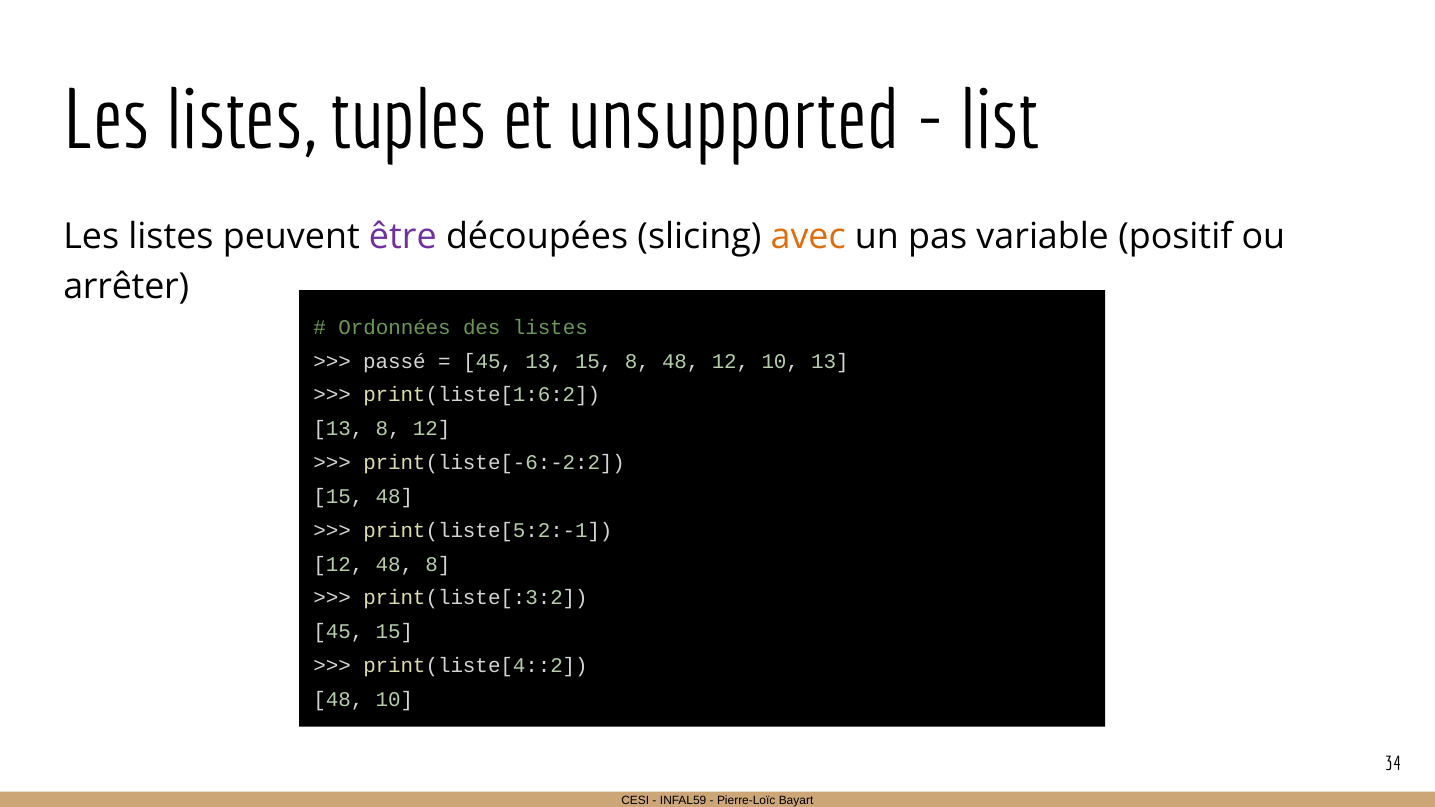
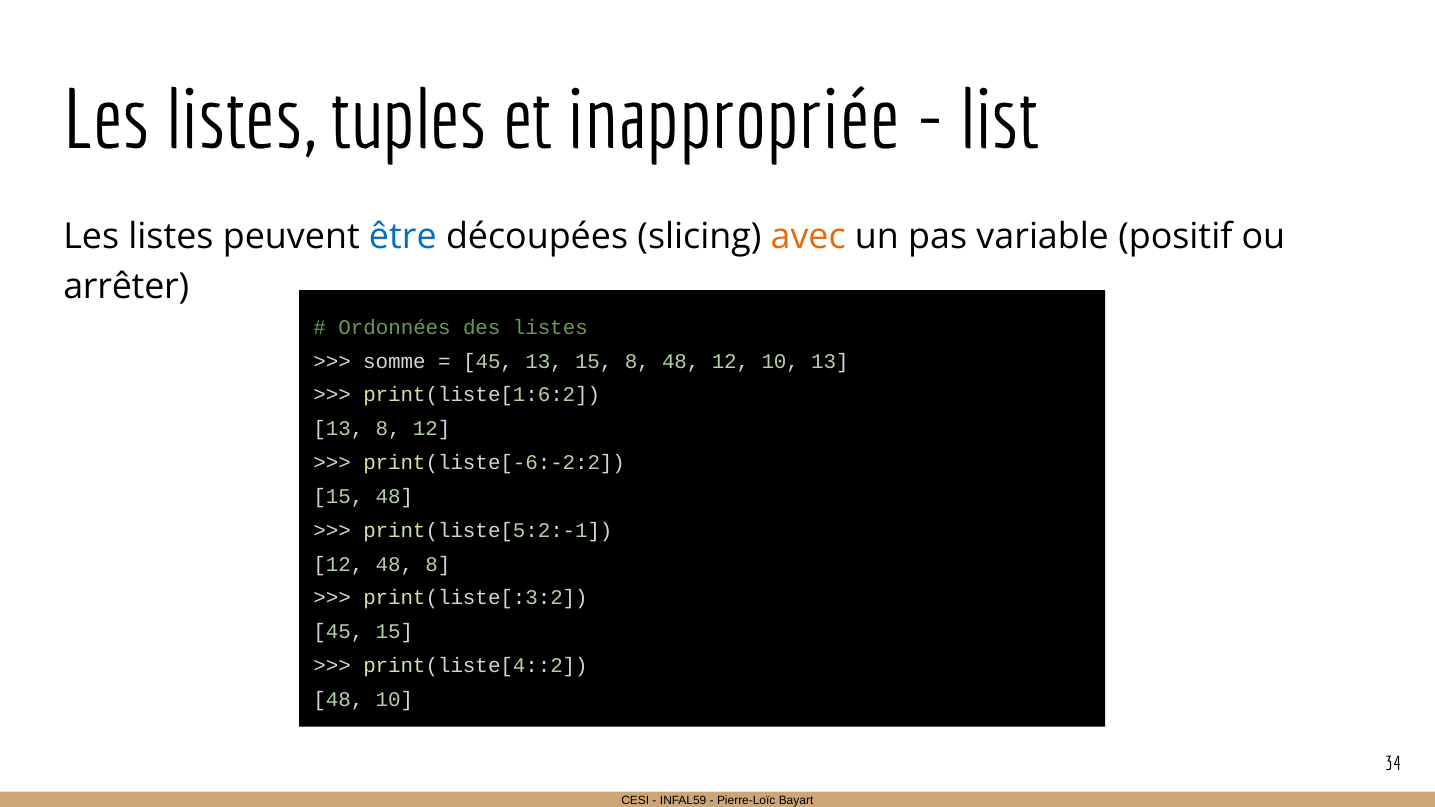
unsupported: unsupported -> inappropriée (734, 121)
être colour: purple -> blue (403, 237)
passé: passé -> somme (394, 361)
